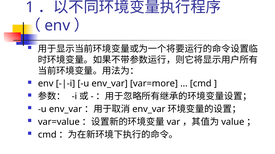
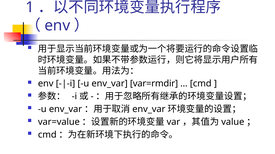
var=more: var=more -> var=rmdir (154, 84)
